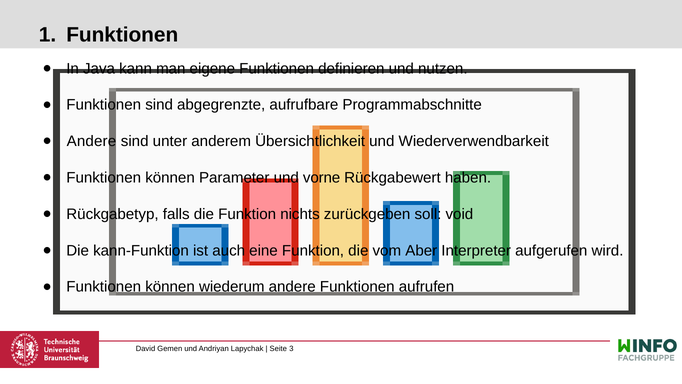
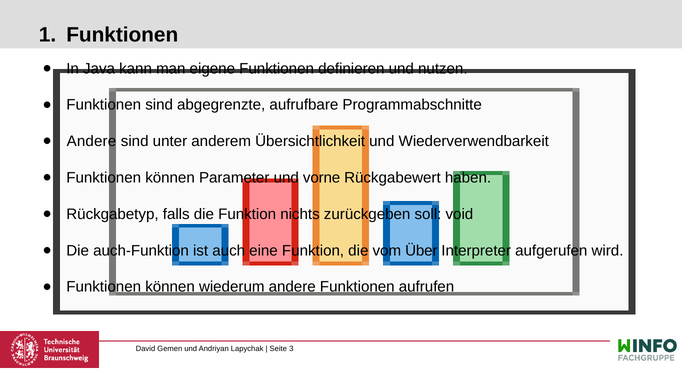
kann-Funktion: kann-Funktion -> auch-Funktion (141, 250)
Aber: Aber -> Über (421, 250)
